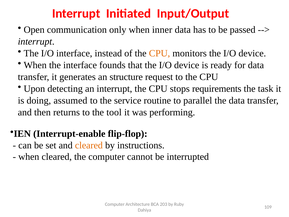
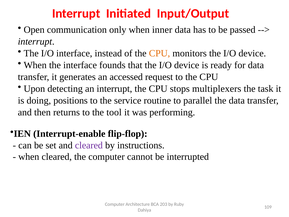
structure: structure -> accessed (126, 77)
requirements: requirements -> multiplexers (217, 89)
assumed: assumed -> positions (71, 100)
cleared colour: orange -> purple (89, 145)
